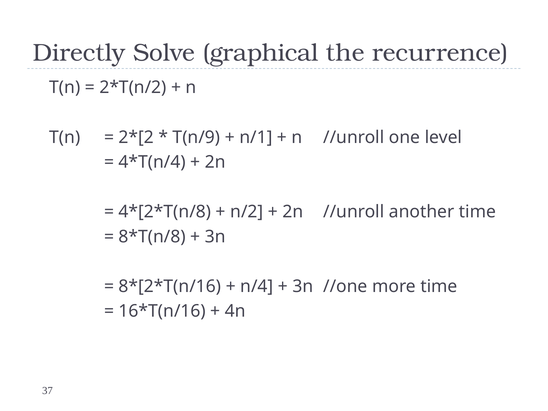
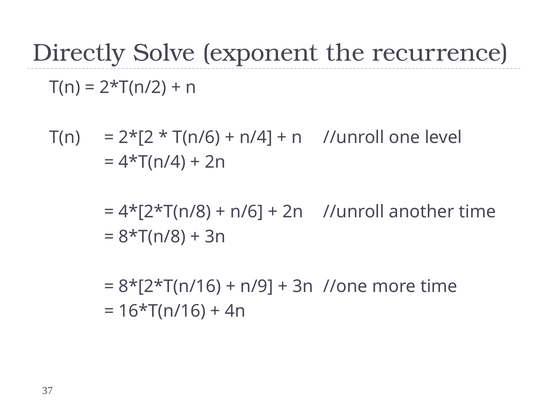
graphical: graphical -> exponent (260, 53)
T(n/9: T(n/9 -> T(n/6 (196, 137)
n/1: n/1 -> n/4 (256, 137)
n/2: n/2 -> n/6 (247, 212)
n/4: n/4 -> n/9 (257, 286)
